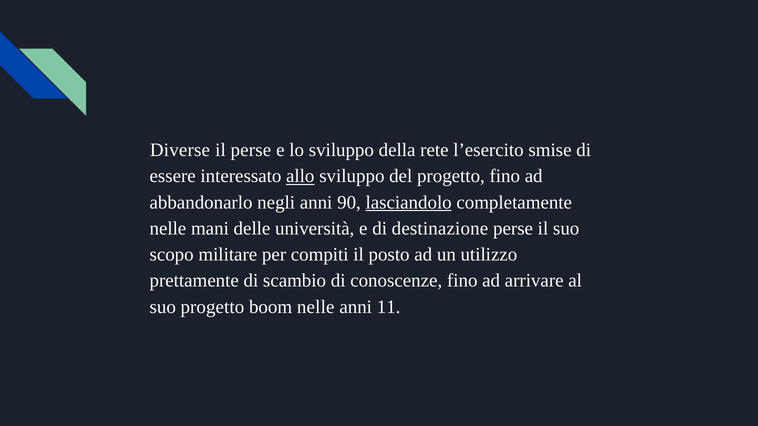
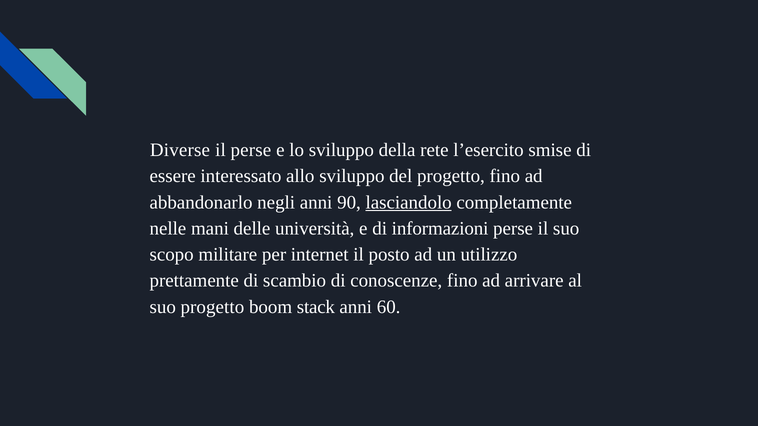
allo underline: present -> none (300, 176)
destinazione: destinazione -> informazioni (440, 229)
compiti: compiti -> internet (320, 255)
boom nelle: nelle -> stack (316, 307)
11: 11 -> 60 (389, 307)
